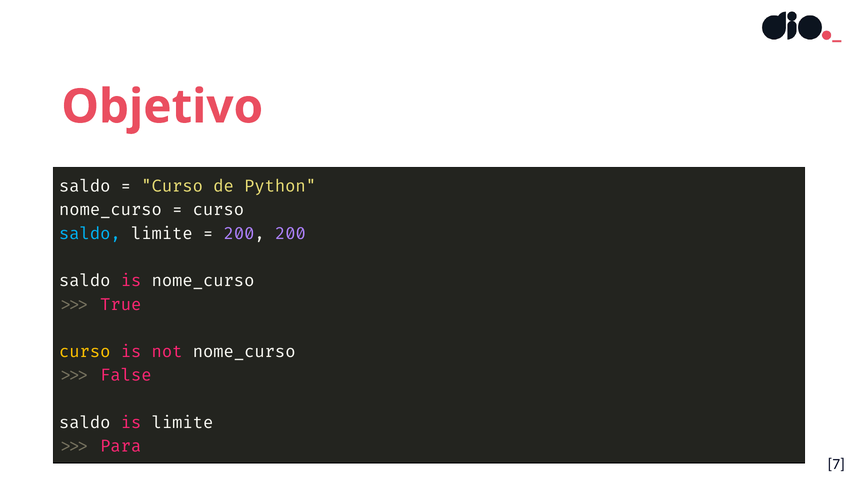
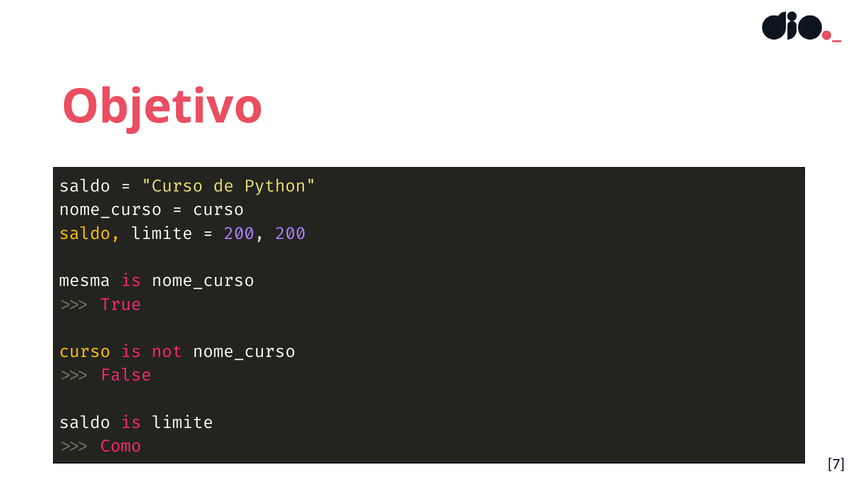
saldo colour: light blue -> yellow (90, 234)
saldo: saldo -> mesma (85, 281)
Para: Para -> Como (121, 446)
